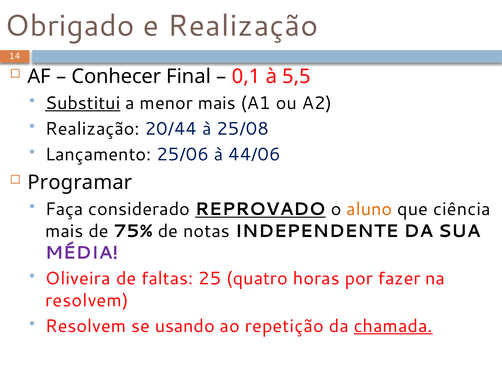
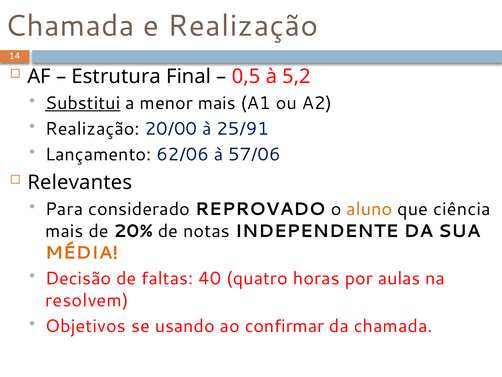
Obrigado: Obrigado -> Chamada (70, 26)
Conhecer: Conhecer -> Estrutura (116, 76)
0,1: 0,1 -> 0,5 (246, 76)
5,5: 5,5 -> 5,2 (297, 76)
20/44: 20/44 -> 20/00 (171, 129)
25/08: 25/08 -> 25/91 (243, 129)
25/06: 25/06 -> 62/06 (183, 154)
44/06: 44/06 -> 57/06 (254, 154)
Programar: Programar -> Relevantes (80, 182)
Faça: Faça -> Para (64, 209)
REPROVADO underline: present -> none (260, 209)
75%: 75% -> 20% (133, 231)
MÉDIA colour: purple -> orange (82, 253)
Oliveira: Oliveira -> Decisão (78, 278)
25: 25 -> 40 (210, 278)
fazer: fazer -> aulas (399, 278)
Resolvem: Resolvem -> Objetivos (85, 326)
repetição: repetição -> confirmar (284, 326)
chamada underline: present -> none (393, 326)
